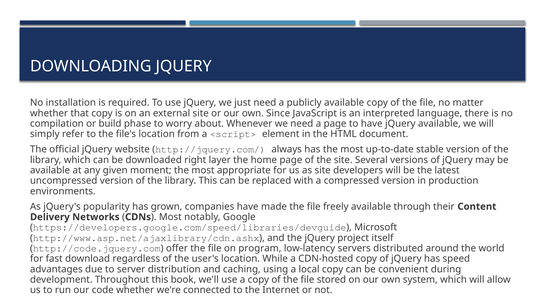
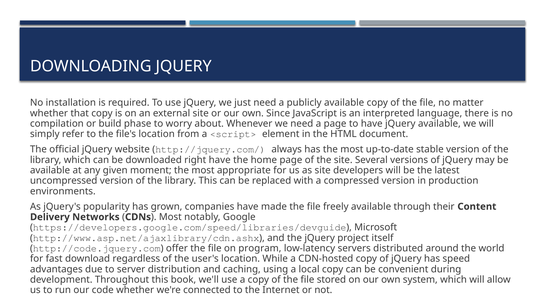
right layer: layer -> have (220, 160)
